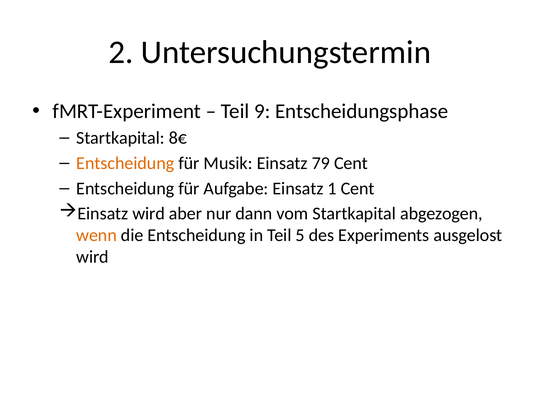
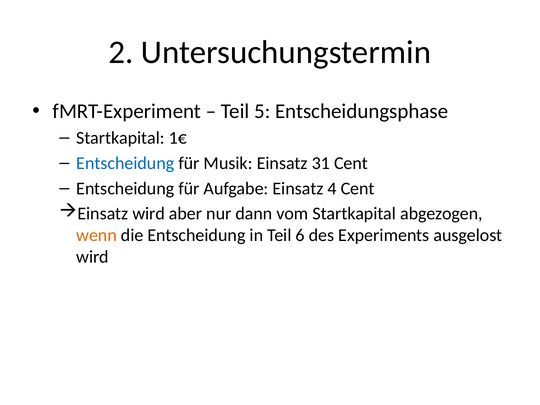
9: 9 -> 5 (262, 111)
8€: 8€ -> 1€ (178, 138)
Entscheidung colour: orange -> blue (125, 163)
79: 79 -> 31 (321, 163)
1: 1 -> 4 (332, 188)
5: 5 -> 6 (300, 235)
